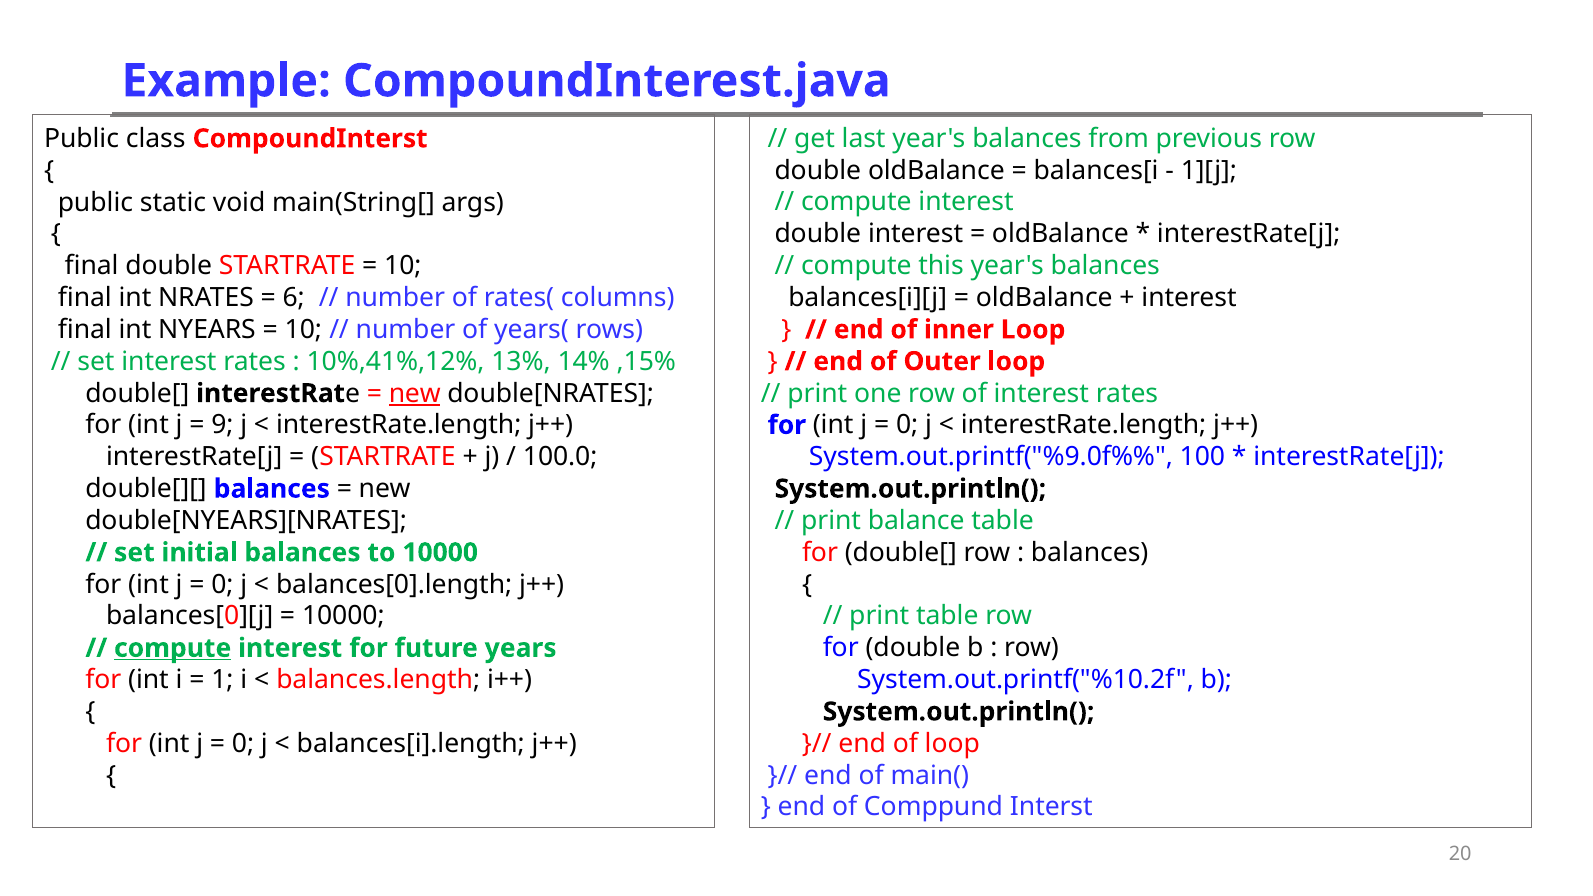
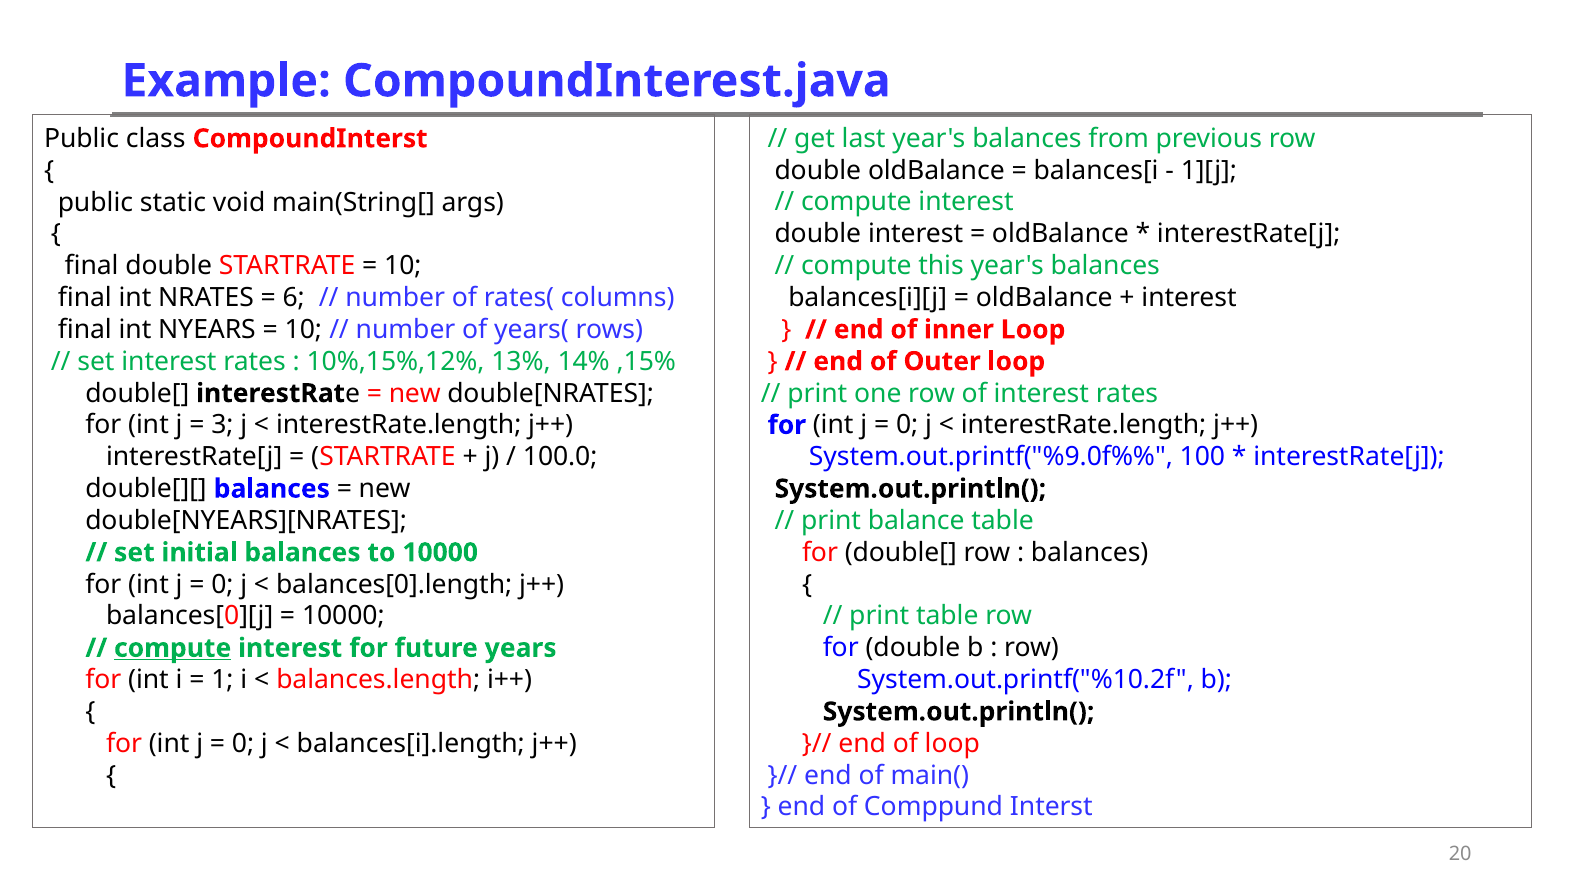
10%,41%,12%: 10%,41%,12% -> 10%,15%,12% (396, 362)
new underline: present -> none (415, 393)
9: 9 -> 3 (222, 425)
